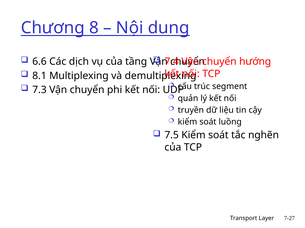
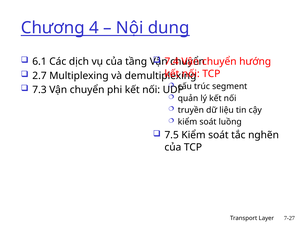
8: 8 -> 4 (94, 28)
6.6: 6.6 -> 6.1 (39, 62)
8.1: 8.1 -> 2.7 (39, 76)
